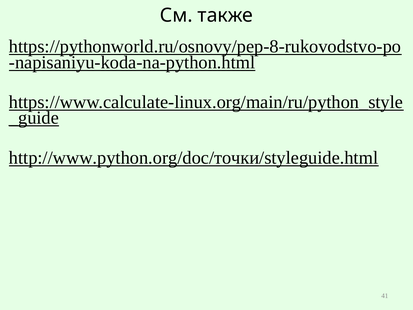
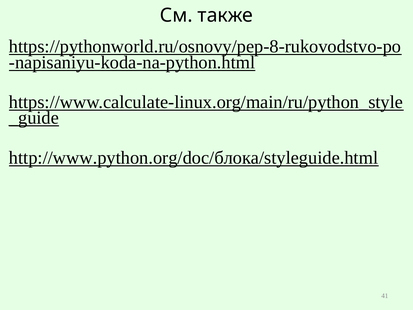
http://www.python.org/doc/точки/styleguide.html: http://www.python.org/doc/точки/styleguide.html -> http://www.python.org/doc/блока/styleguide.html (194, 157)
